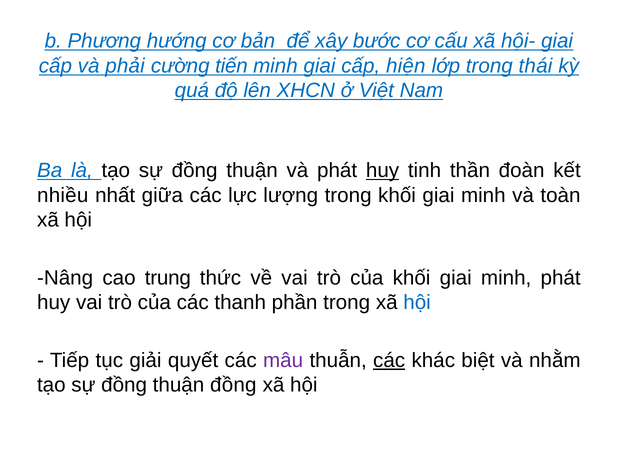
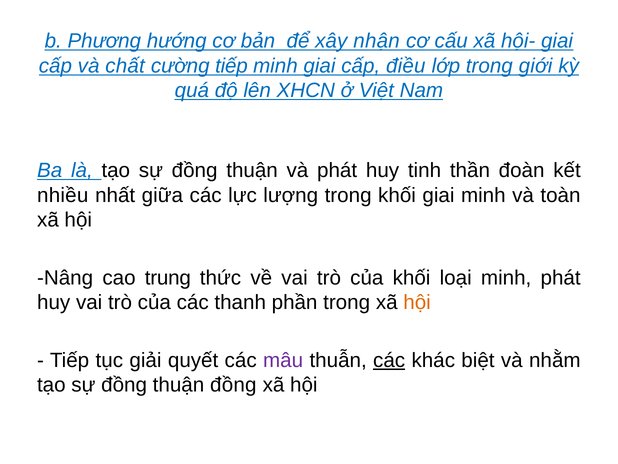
bước: bước -> nhận (377, 41)
phải: phải -> chất (125, 66)
cường tiến: tiến -> tiếp (231, 66)
hiện: hiện -> điều (406, 66)
thái: thái -> giới (535, 66)
huy underline: present -> none (383, 170)
của khối giai: giai -> loại (456, 278)
hội colour: blue -> orange (417, 302)
